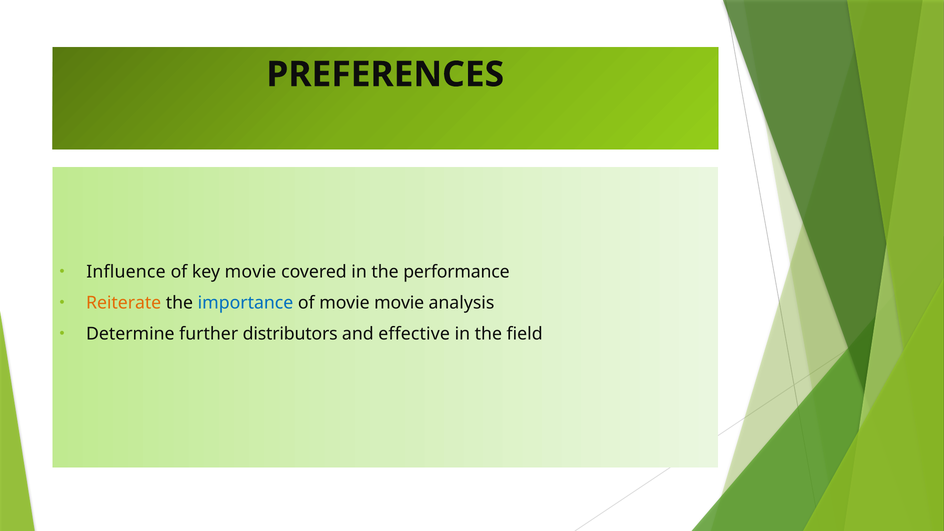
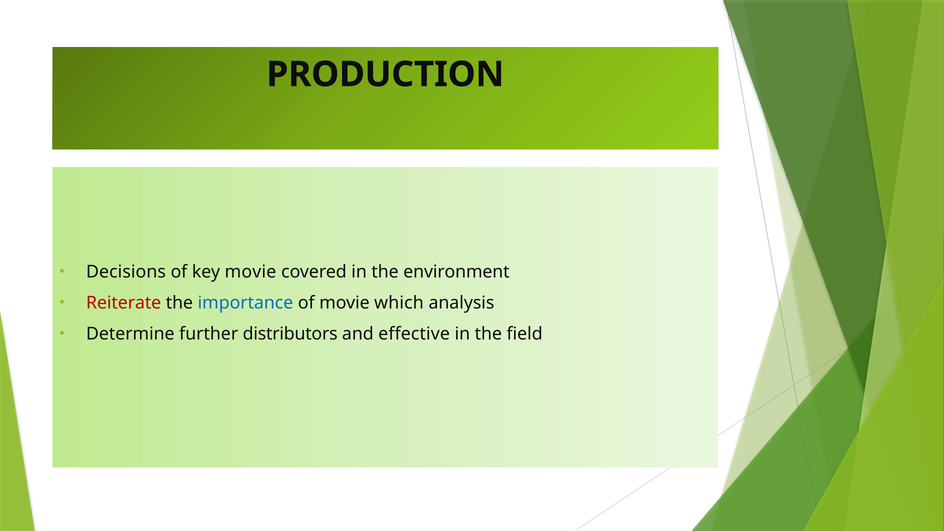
PREFERENCES: PREFERENCES -> PRODUCTION (385, 74)
Influence: Influence -> Decisions (126, 272)
performance: performance -> environment (456, 272)
Reiterate colour: orange -> red (124, 303)
movie movie: movie -> which (399, 303)
